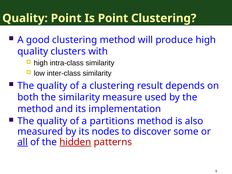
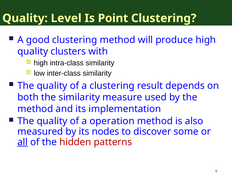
Quality Point: Point -> Level (66, 18)
partitions: partitions -> operation (112, 121)
hidden underline: present -> none (75, 142)
